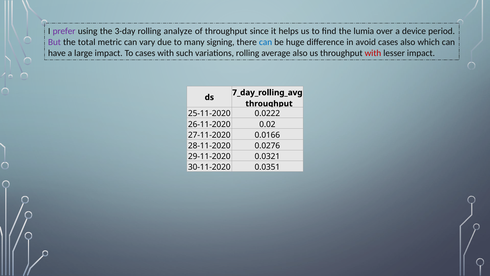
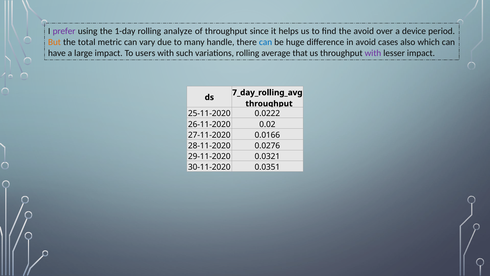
3-day: 3-day -> 1-day (125, 31)
the lumia: lumia -> avoid (364, 31)
But colour: purple -> orange (54, 42)
signing: signing -> handle (221, 42)
To cases: cases -> users (145, 53)
average also: also -> that (300, 53)
with colour: red -> purple (373, 53)
